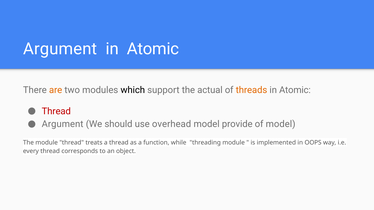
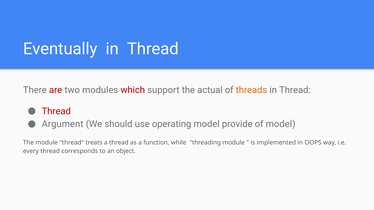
Argument: Argument -> Eventually (60, 49)
Atomic: Atomic -> Thread (153, 49)
are colour: orange -> red (56, 90)
which colour: black -> red (133, 90)
Atomic: Atomic -> Thread (295, 90)
overhead: overhead -> operating (172, 124)
